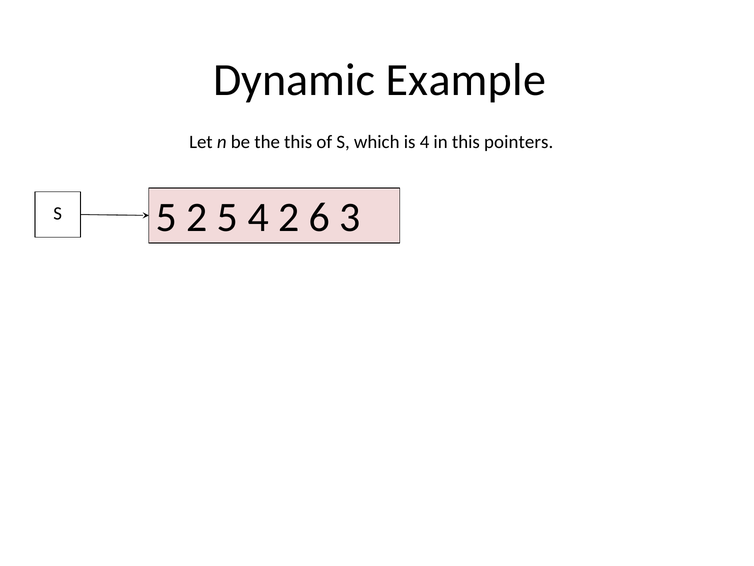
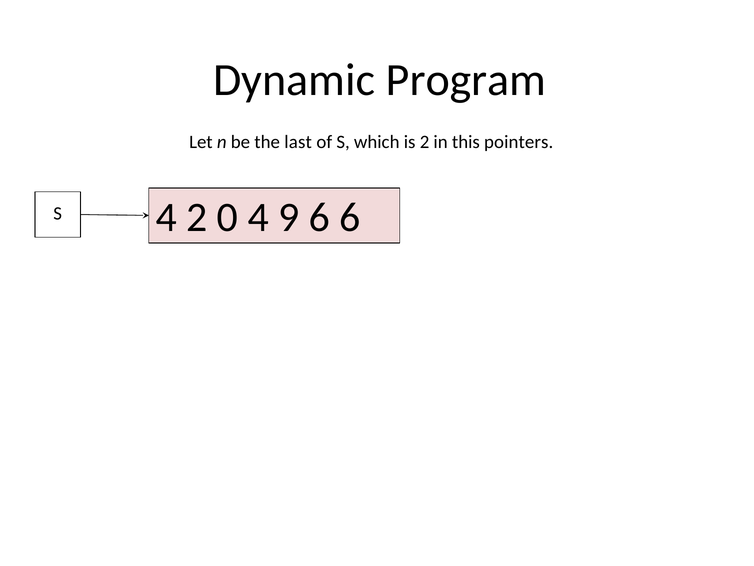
Example: Example -> Program (466, 80)
the this: this -> last (298, 142)
is 4: 4 -> 2 (425, 142)
S 5: 5 -> 4 (166, 217)
2 5: 5 -> 0 (228, 217)
4 2: 2 -> 9 (289, 217)
6 3: 3 -> 6 (350, 217)
